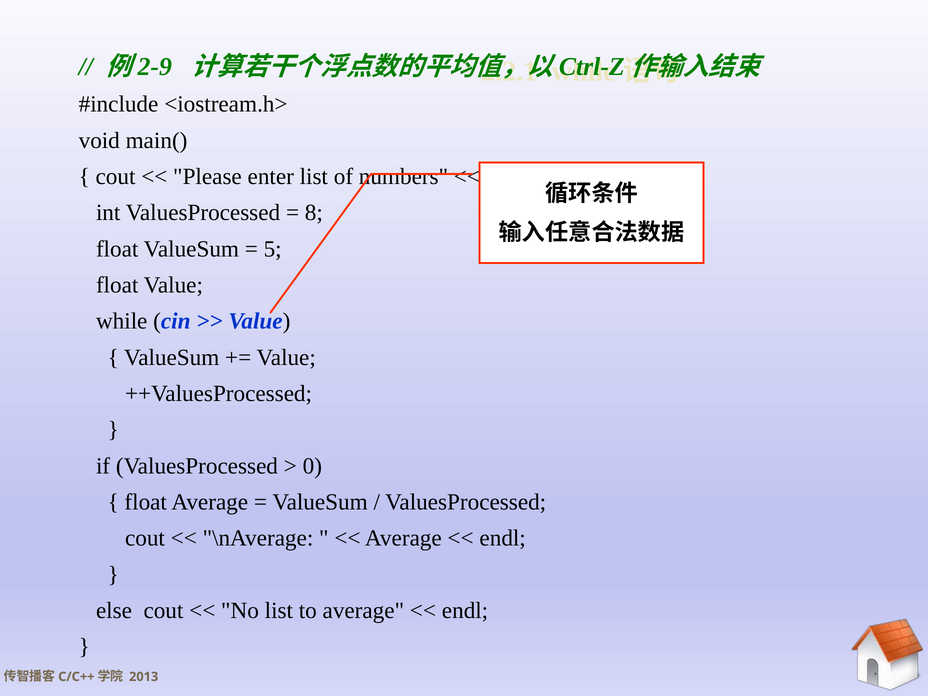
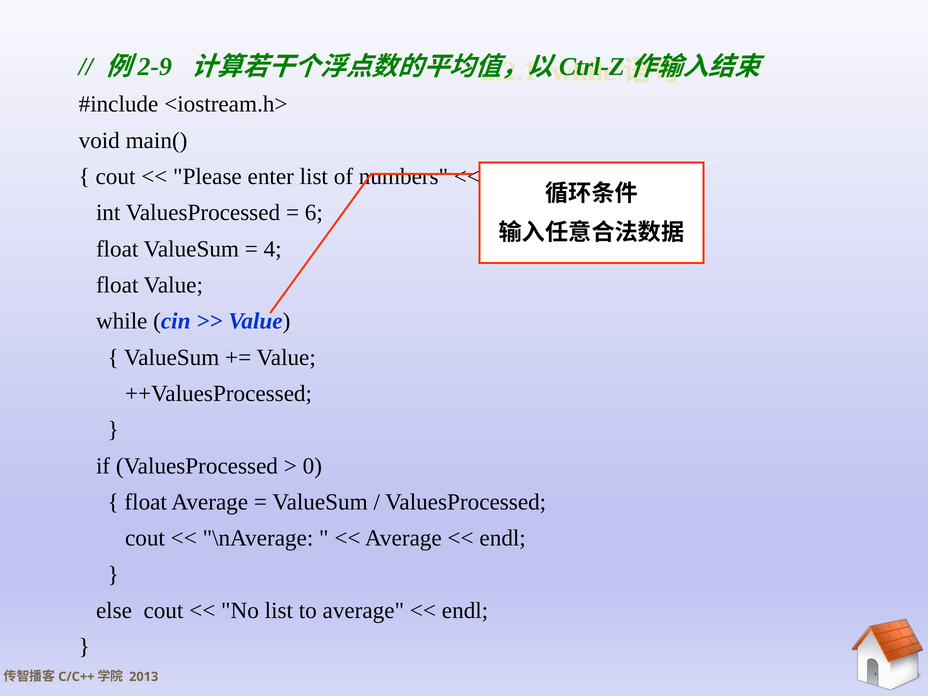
8: 8 -> 6 (314, 213)
5: 5 -> 4 (273, 249)
